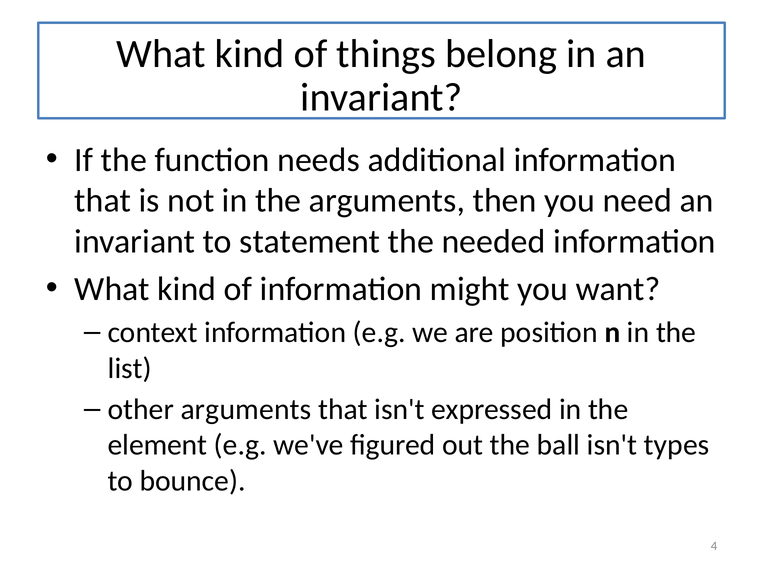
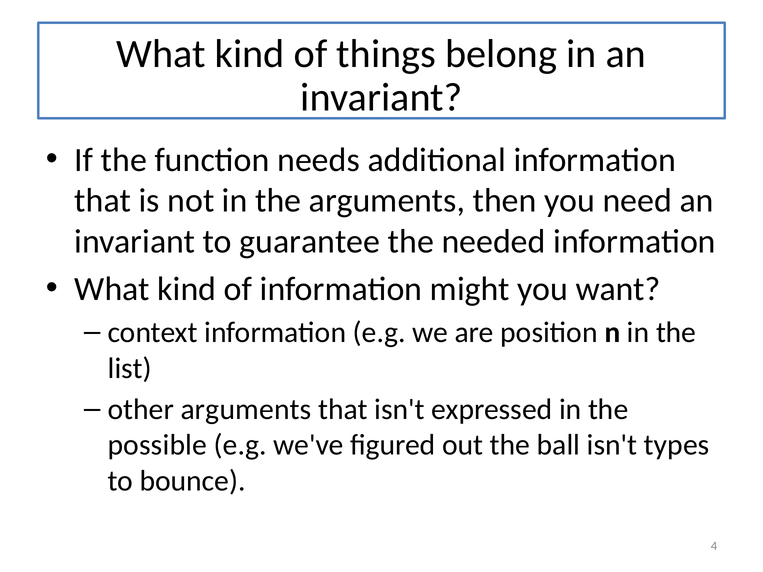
statement: statement -> guarantee (310, 242)
element: element -> possible (157, 445)
